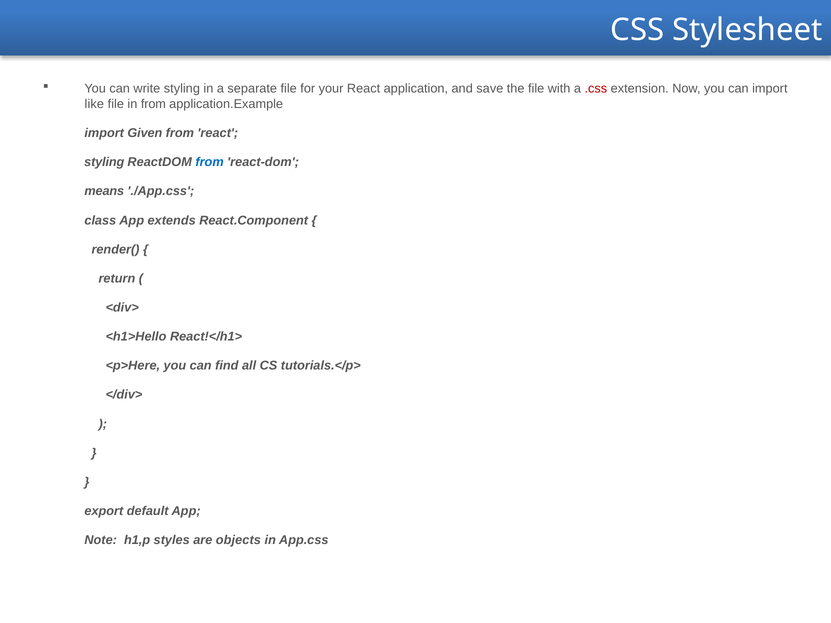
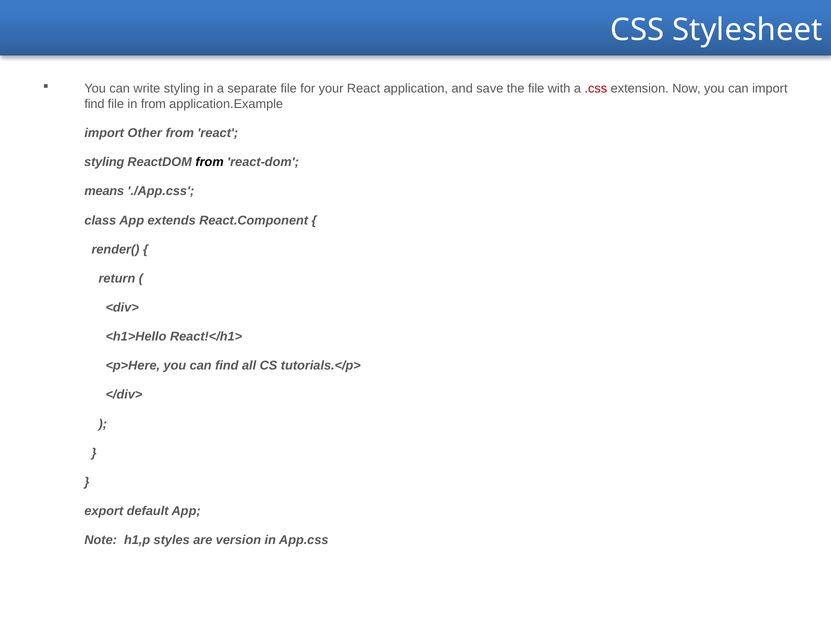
like: like -> find (94, 104)
Given: Given -> Other (145, 133)
from colour: blue -> black (210, 162)
objects: objects -> version (238, 540)
